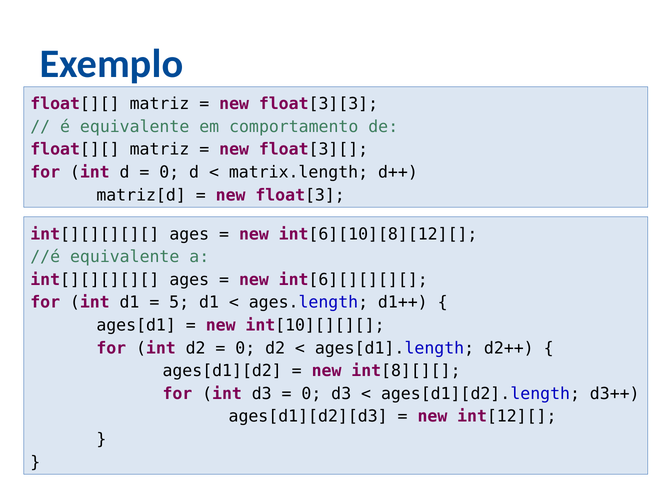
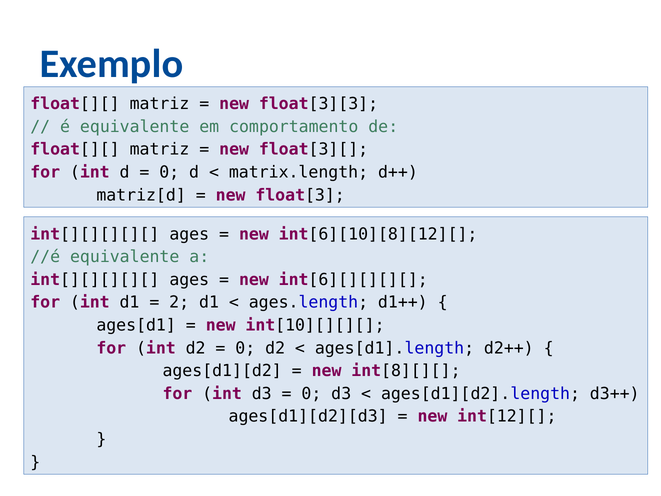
5: 5 -> 2 (179, 302)
